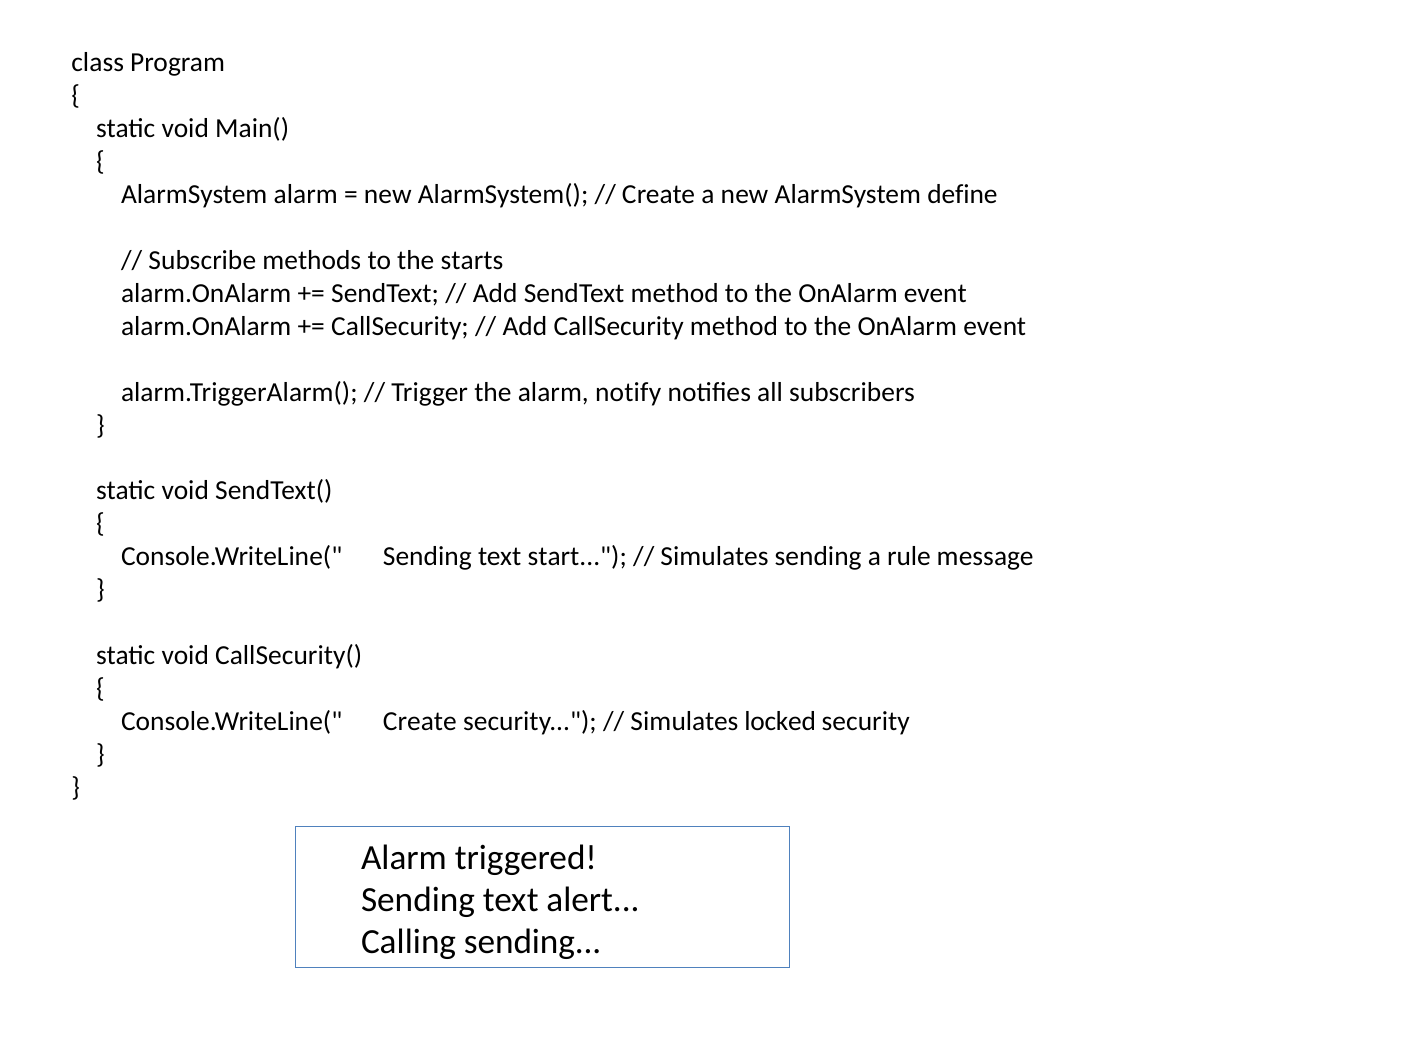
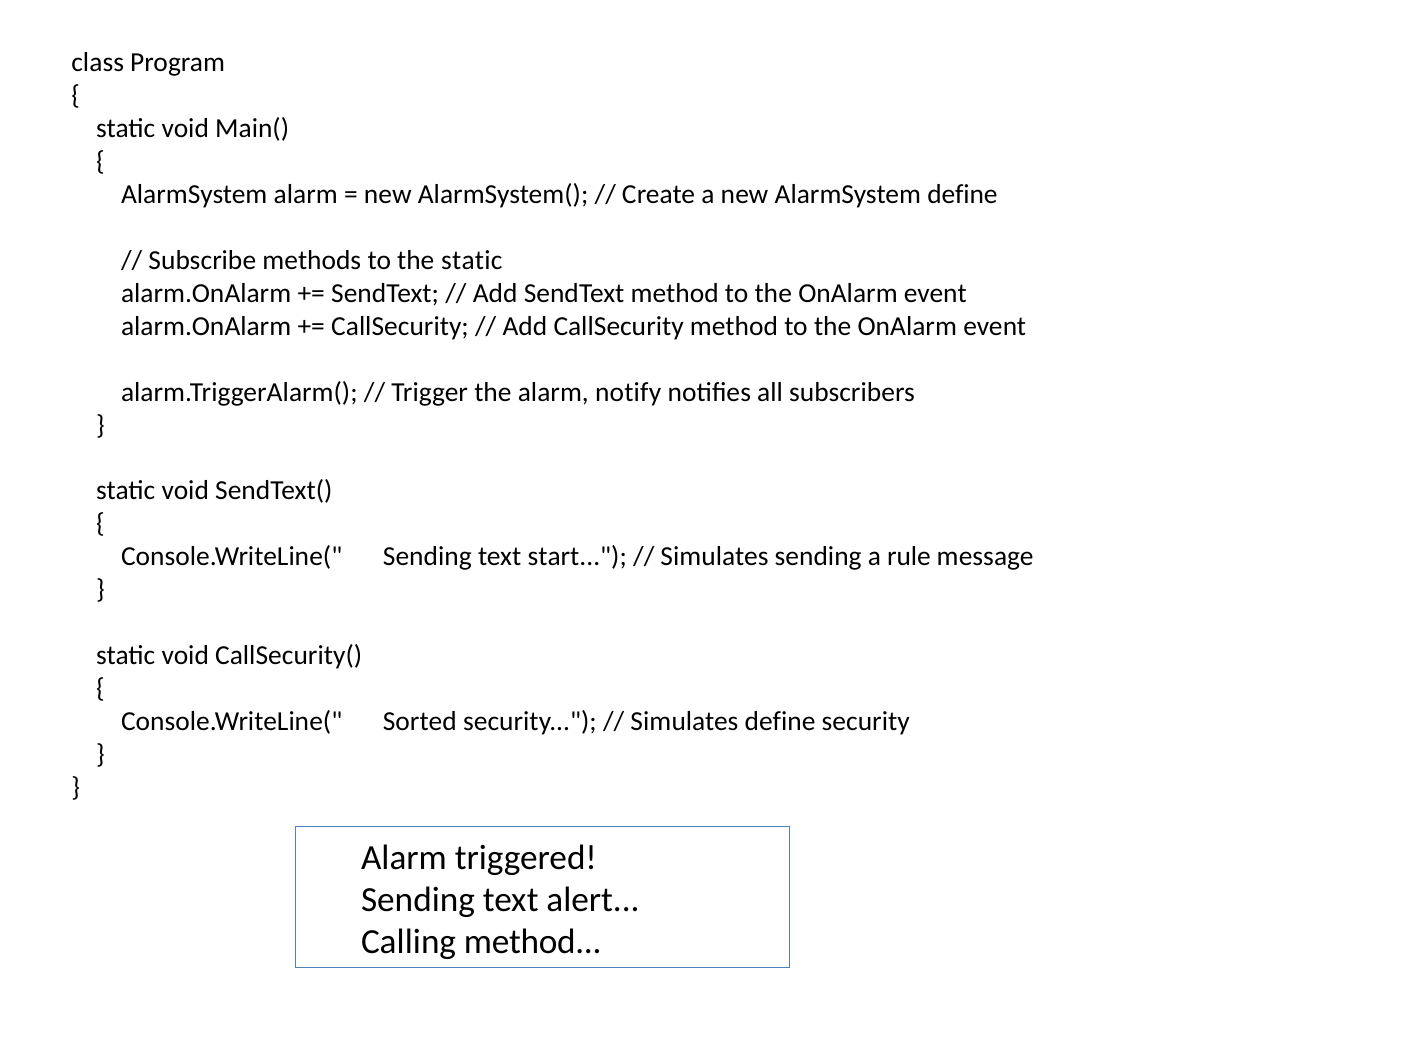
the starts: starts -> static (472, 260)
Create: Create -> Sorted (420, 722)
Simulates locked: locked -> define (780, 722)
sending: sending -> method (533, 942)
